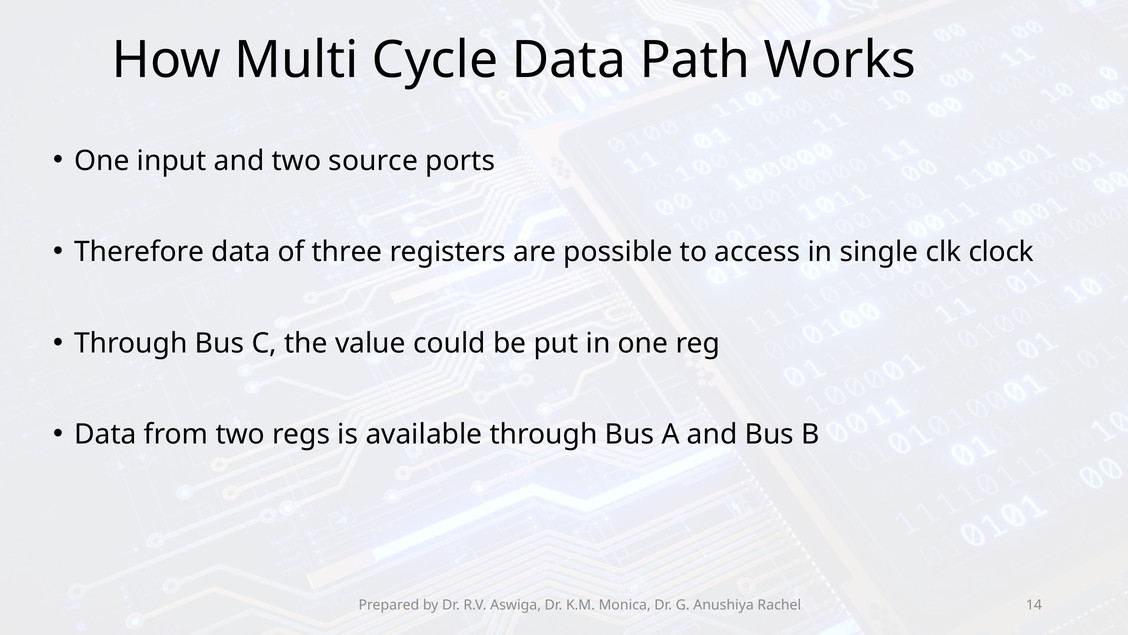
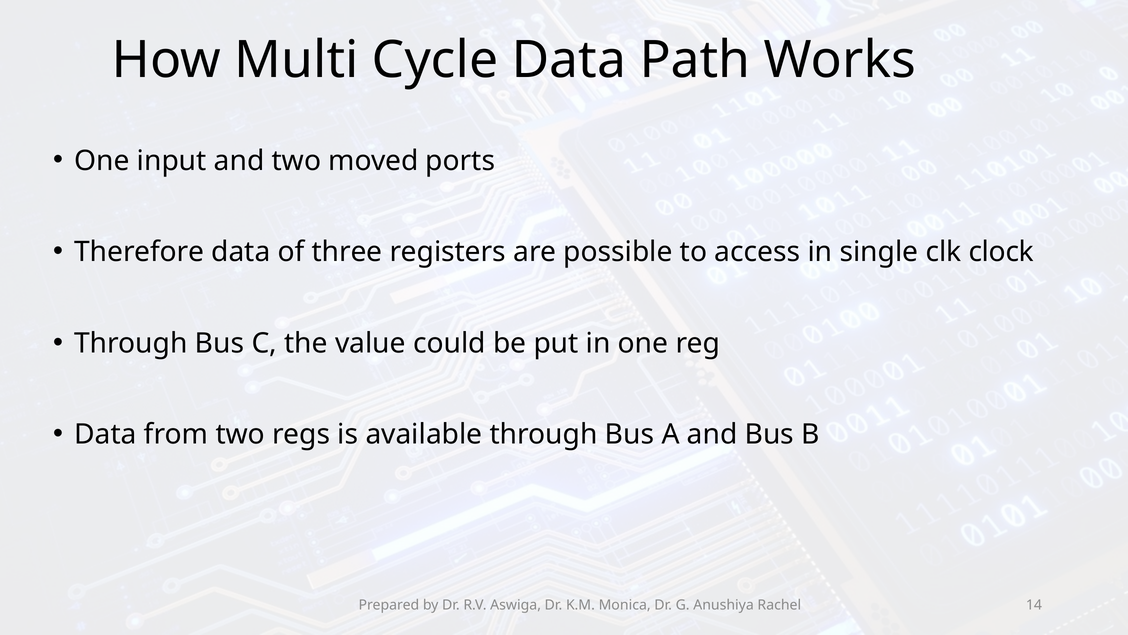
source: source -> moved (373, 161)
